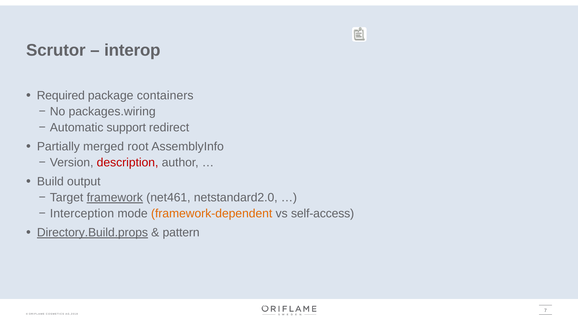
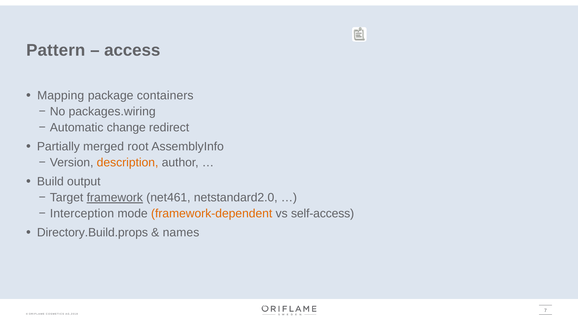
Scrutor: Scrutor -> Pattern (56, 50)
interop: interop -> access (132, 50)
Required: Required -> Mapping (61, 96)
support: support -> change (126, 128)
description colour: red -> orange (128, 163)
Directory.Build.props underline: present -> none (92, 233)
pattern: pattern -> names (181, 233)
